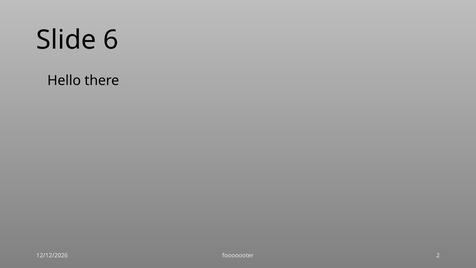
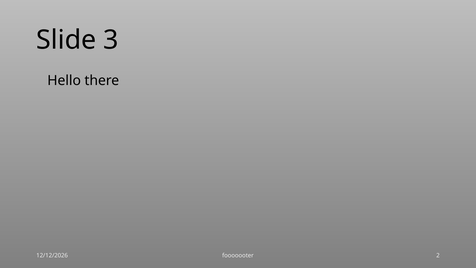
6: 6 -> 3 (111, 40)
